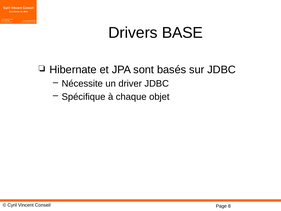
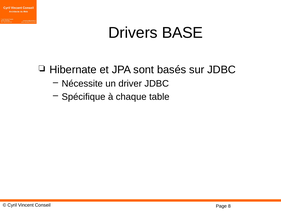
objet: objet -> table (159, 97)
